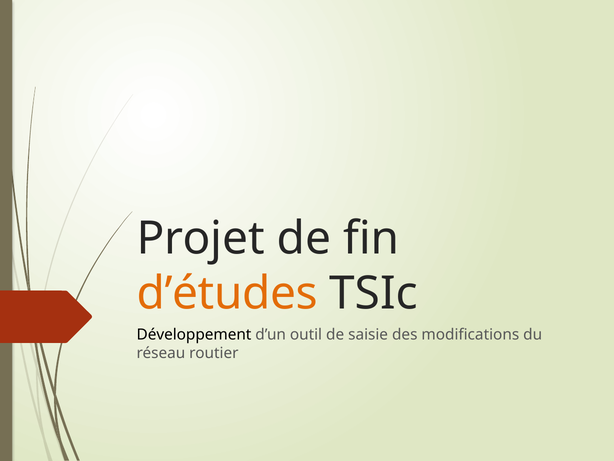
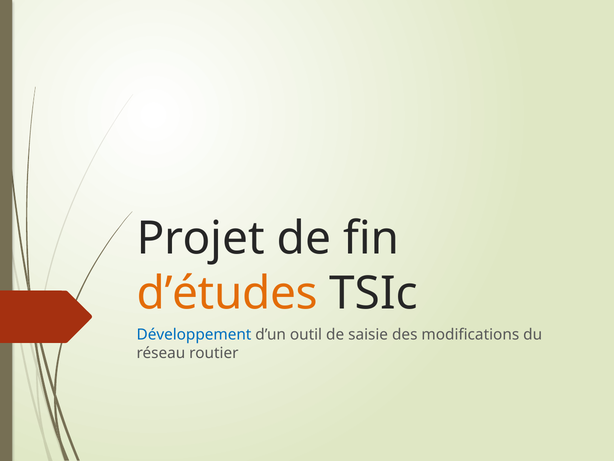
Développement colour: black -> blue (194, 334)
